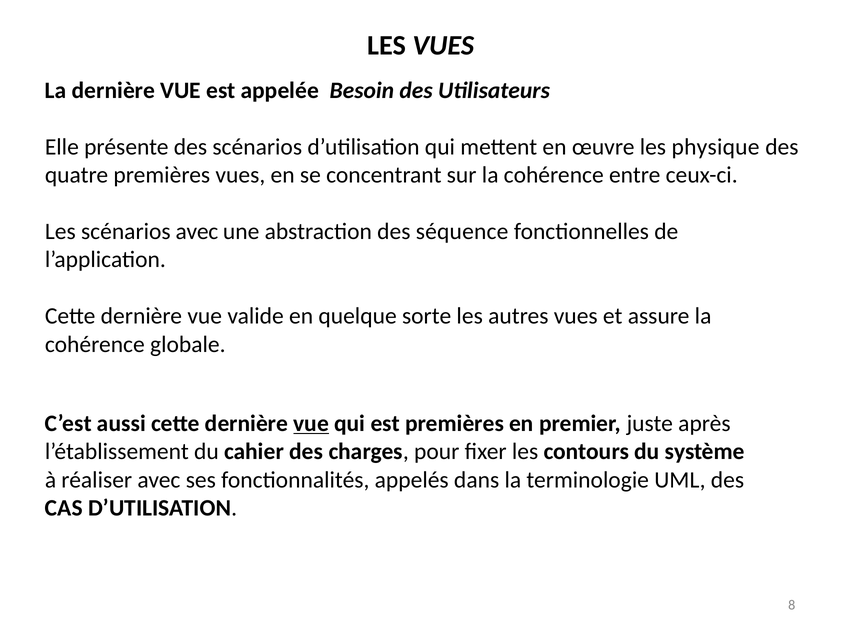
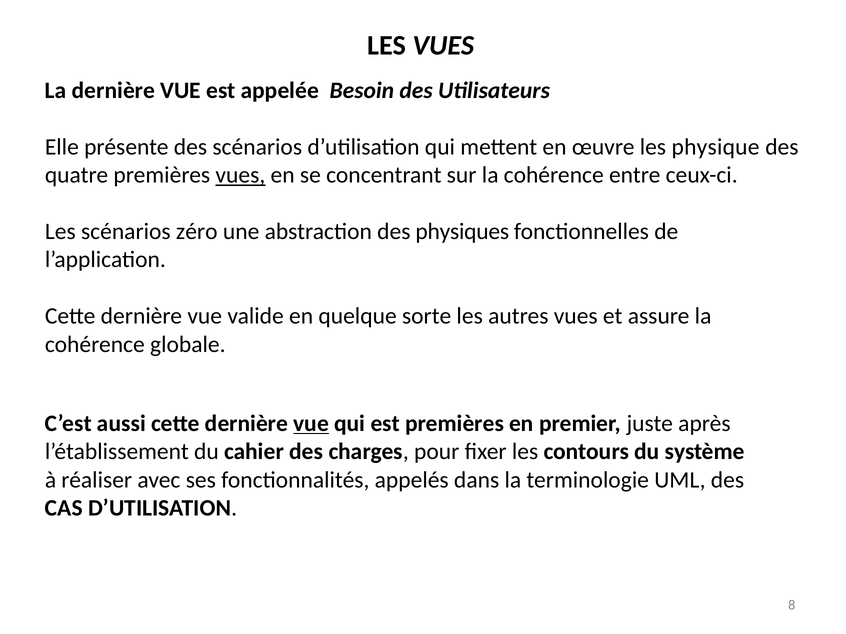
vues underline: none -> present (240, 175)
scénarios avec: avec -> zéro (197, 232)
séquence: séquence -> physiques (462, 232)
